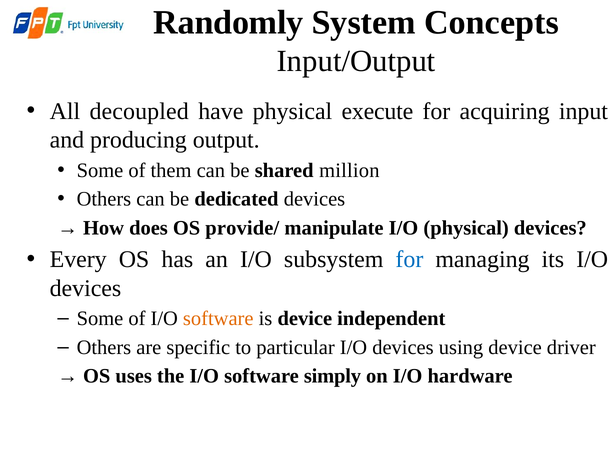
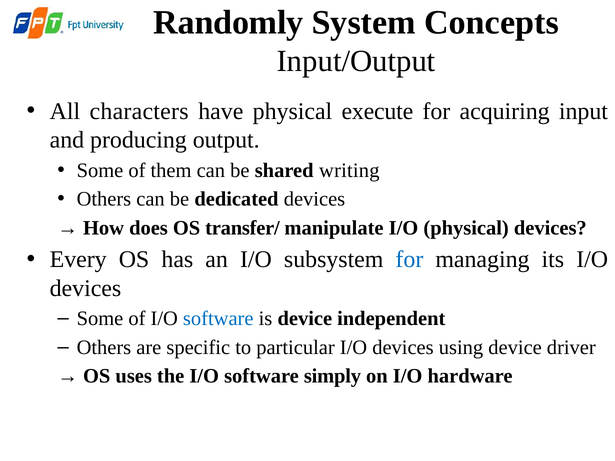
decoupled: decoupled -> characters (139, 111)
million: million -> writing (349, 171)
provide/: provide/ -> transfer/ (242, 228)
software colour: orange -> blue (218, 319)
